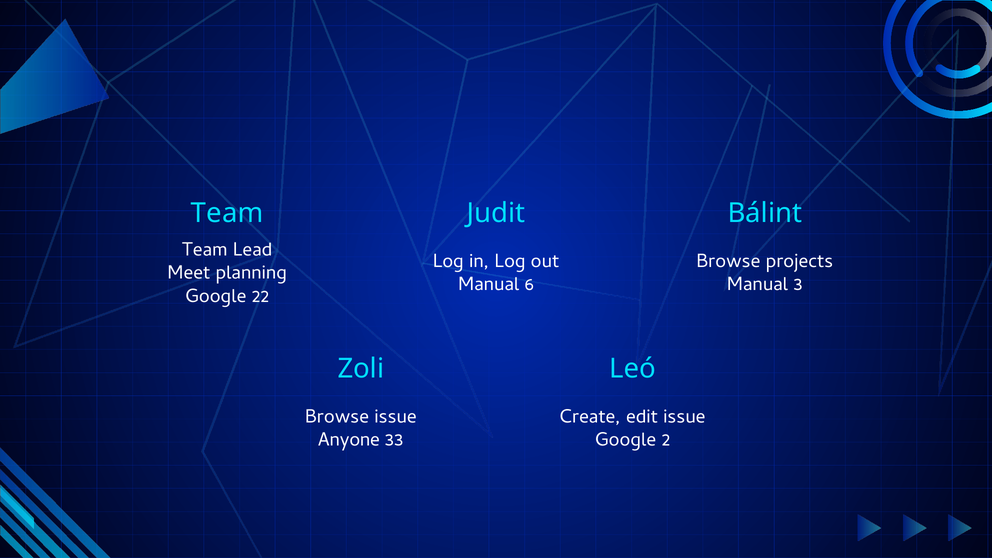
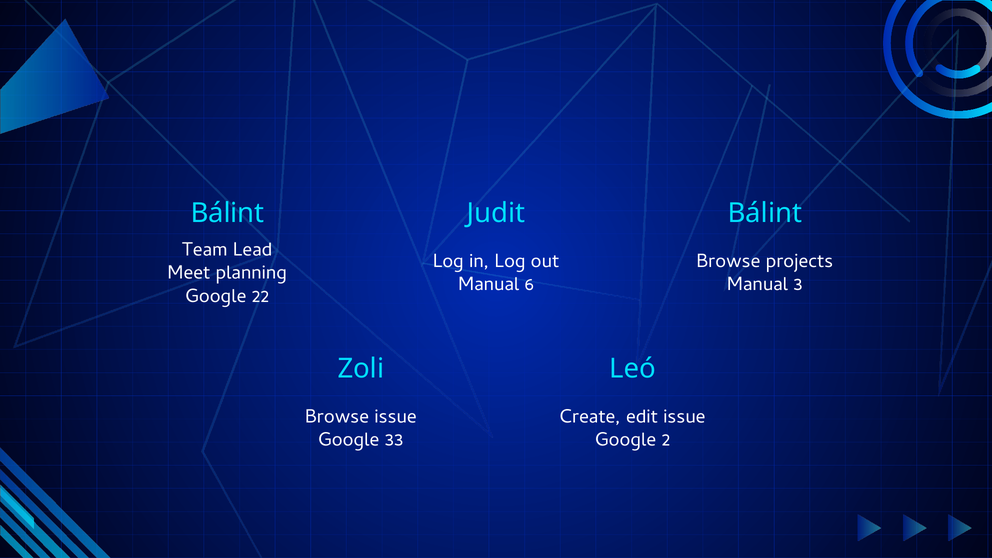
Team: Team -> Bálint (227, 213)
Anyone: Anyone -> Google (349, 440)
